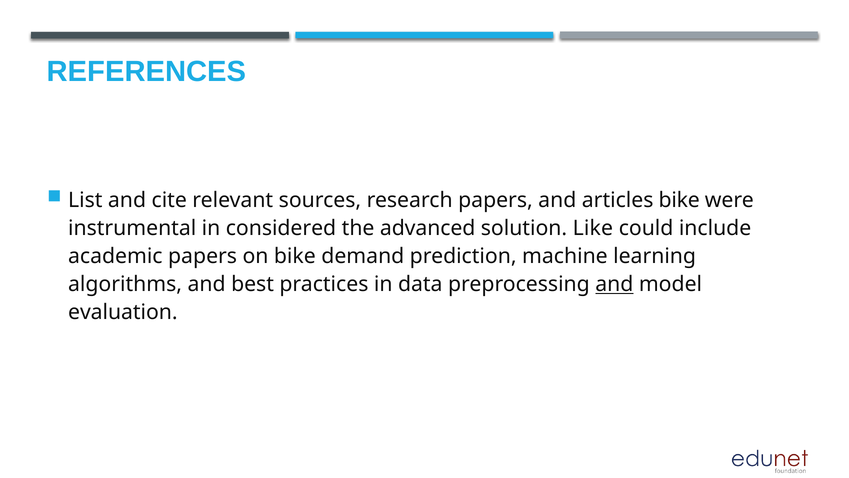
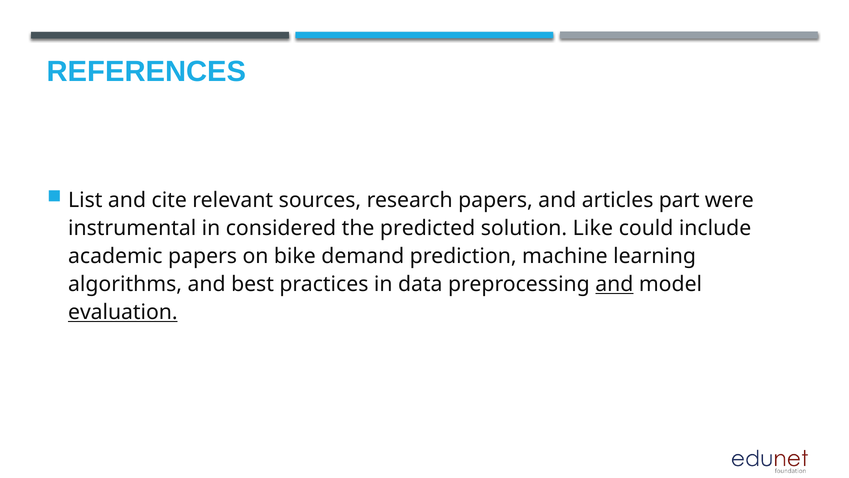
articles bike: bike -> part (679, 200)
advanced: advanced -> predicted (428, 228)
evaluation underline: none -> present (123, 312)
